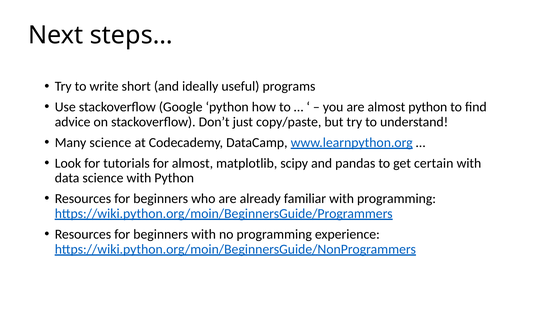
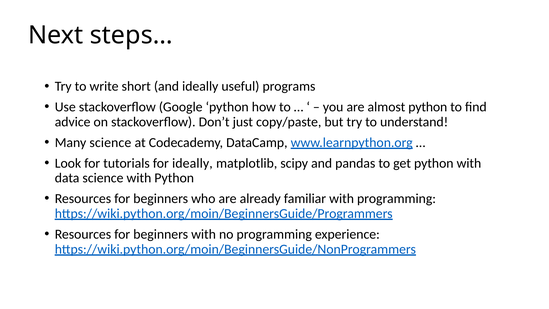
for almost: almost -> ideally (192, 163)
get certain: certain -> python (434, 163)
